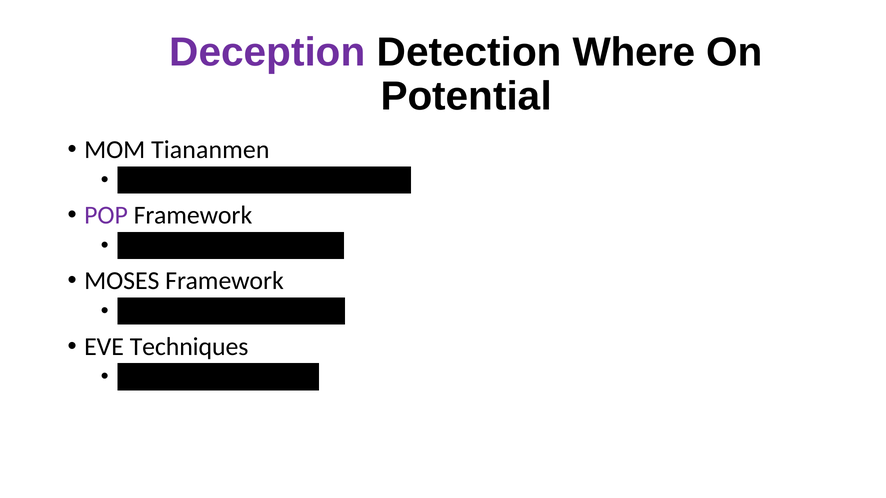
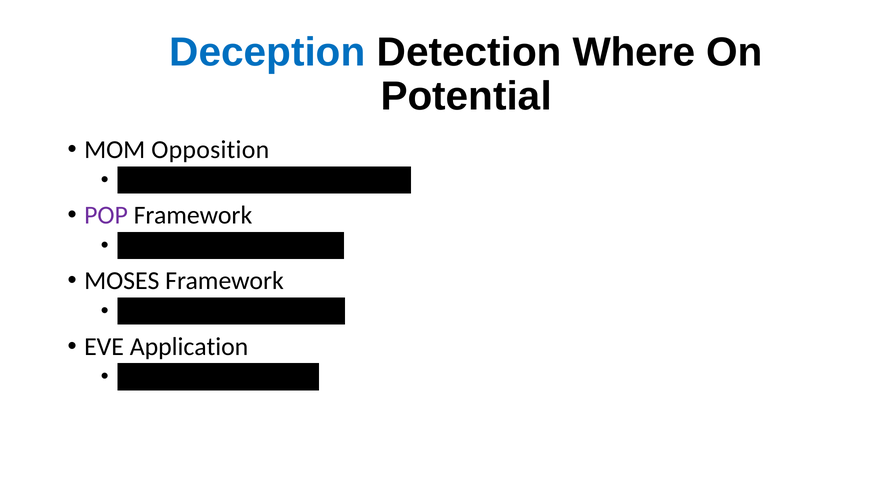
Deception colour: purple -> blue (267, 53)
MOM Tiananmen: Tiananmen -> Opposition (210, 150)
Techniques: Techniques -> Application (189, 347)
